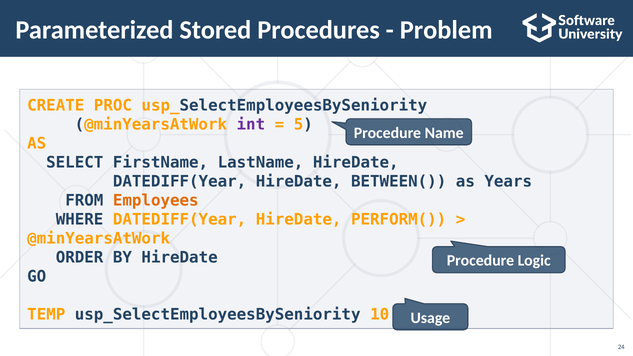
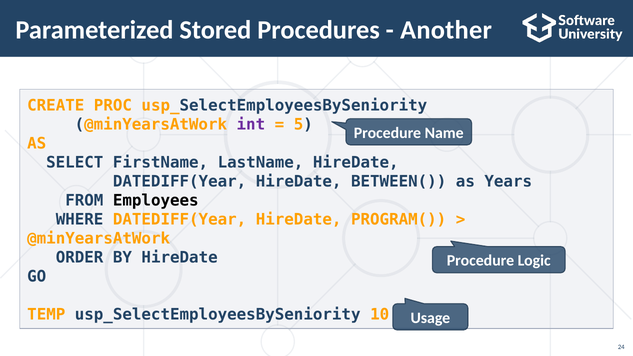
Problem: Problem -> Another (446, 30)
Employees colour: orange -> black (156, 201)
PERFORM(: PERFORM( -> PROGRAM( (399, 220)
